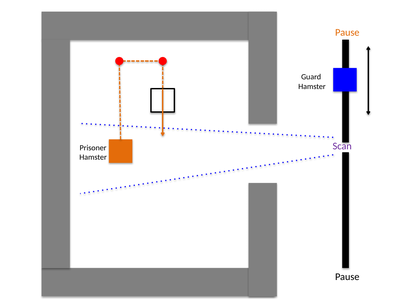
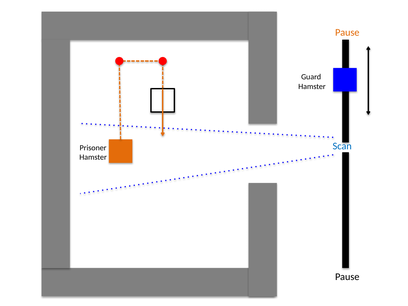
Scan colour: purple -> blue (342, 146)
